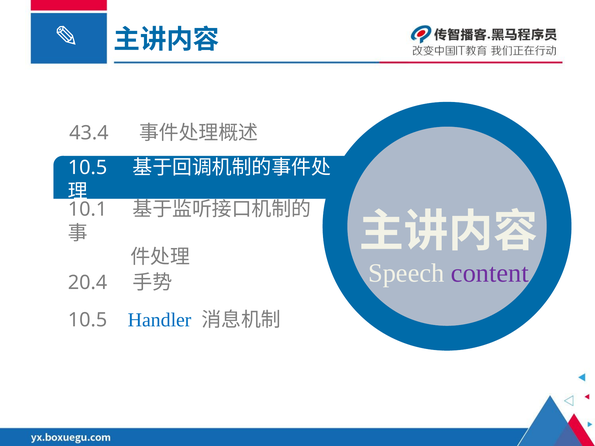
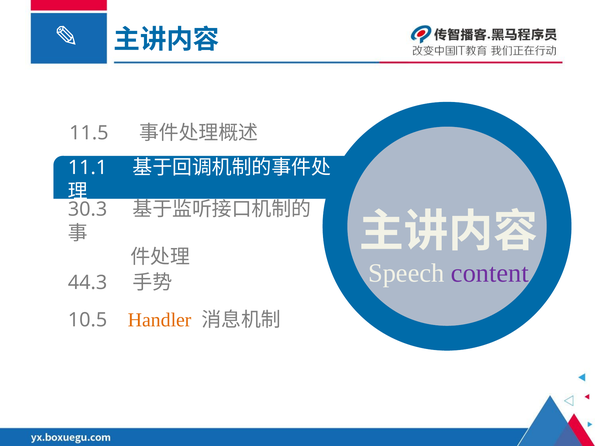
43.4: 43.4 -> 11.5 (89, 133)
10.5: 10.5 -> 11.1 (88, 168)
10.1: 10.1 -> 30.3 (88, 209)
20.4: 20.4 -> 44.3 (88, 283)
Handler colour: blue -> orange (160, 320)
